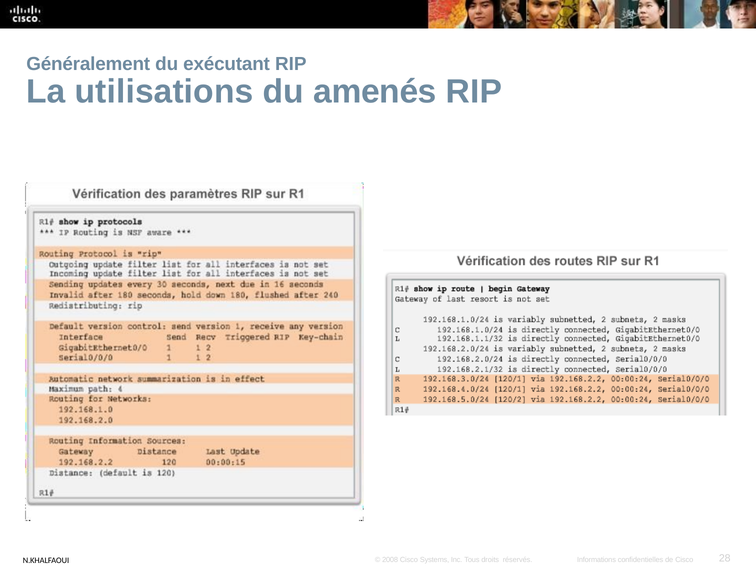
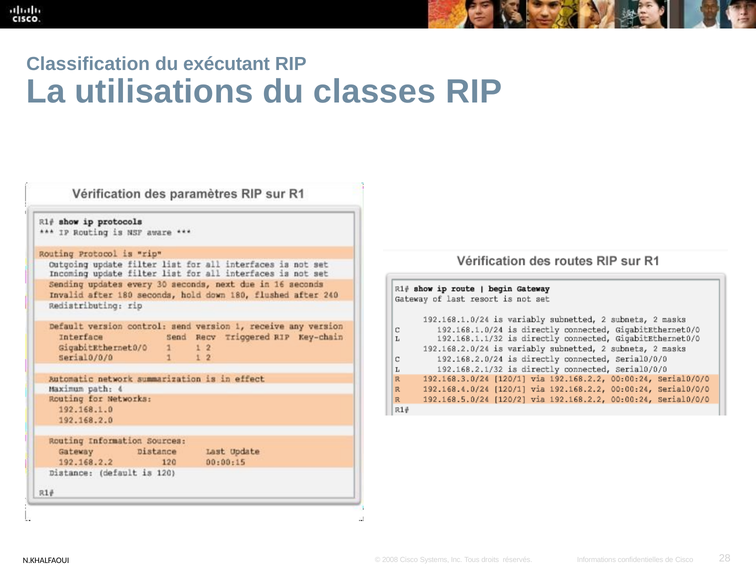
Généralement: Généralement -> Classification (88, 64)
amenés: amenés -> classes (375, 92)
